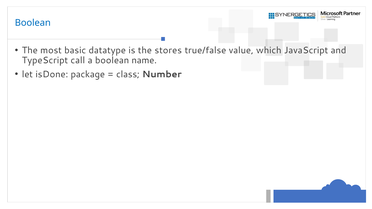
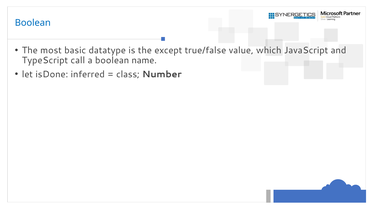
stores: stores -> except (168, 50)
package: package -> inferred (88, 74)
